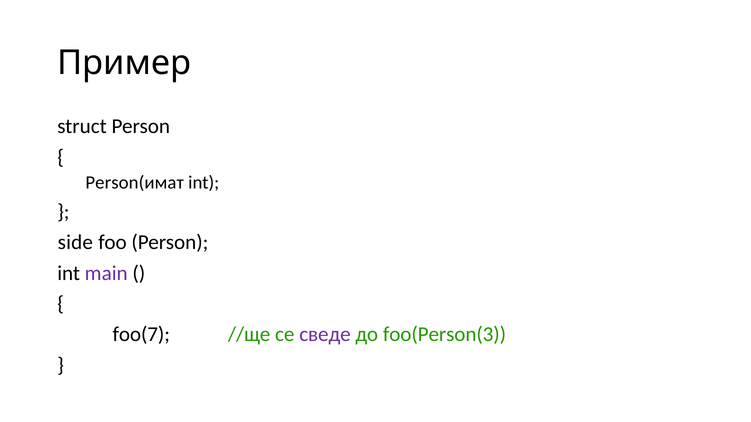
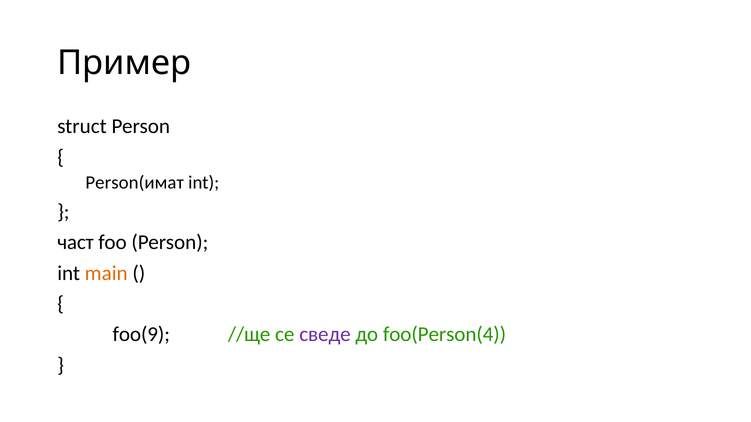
side: side -> част (76, 243)
main colour: purple -> orange (106, 273)
foo(7: foo(7 -> foo(9 (141, 335)
foo(Person(3: foo(Person(3 -> foo(Person(4 (445, 335)
